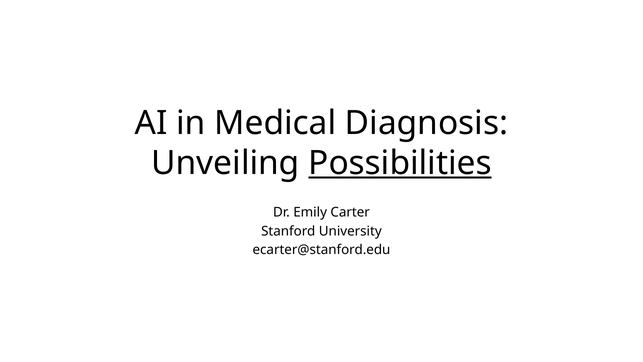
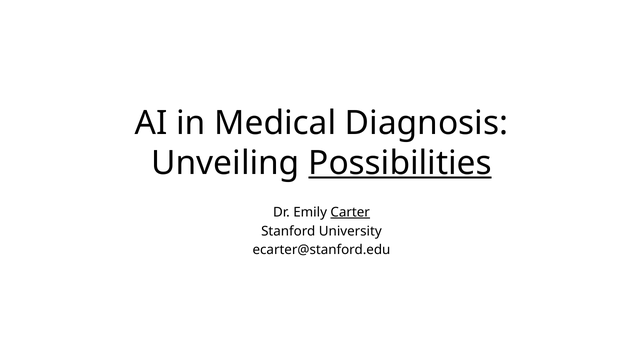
Carter underline: none -> present (350, 212)
